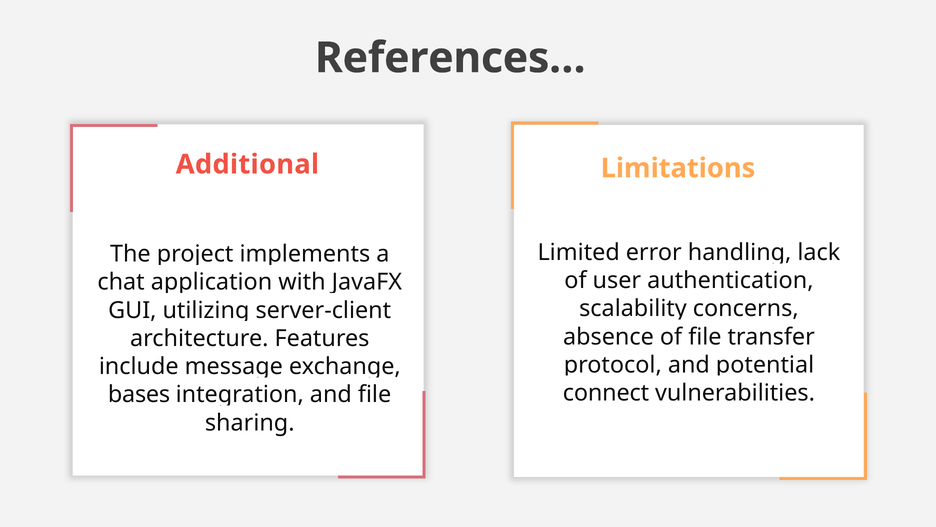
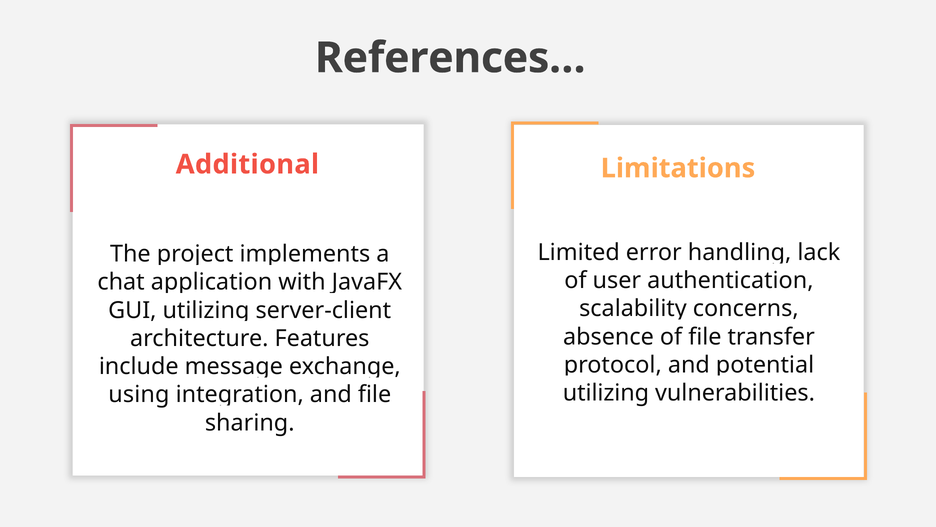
connect: connect -> utilizing (606, 393)
bases: bases -> using (139, 394)
